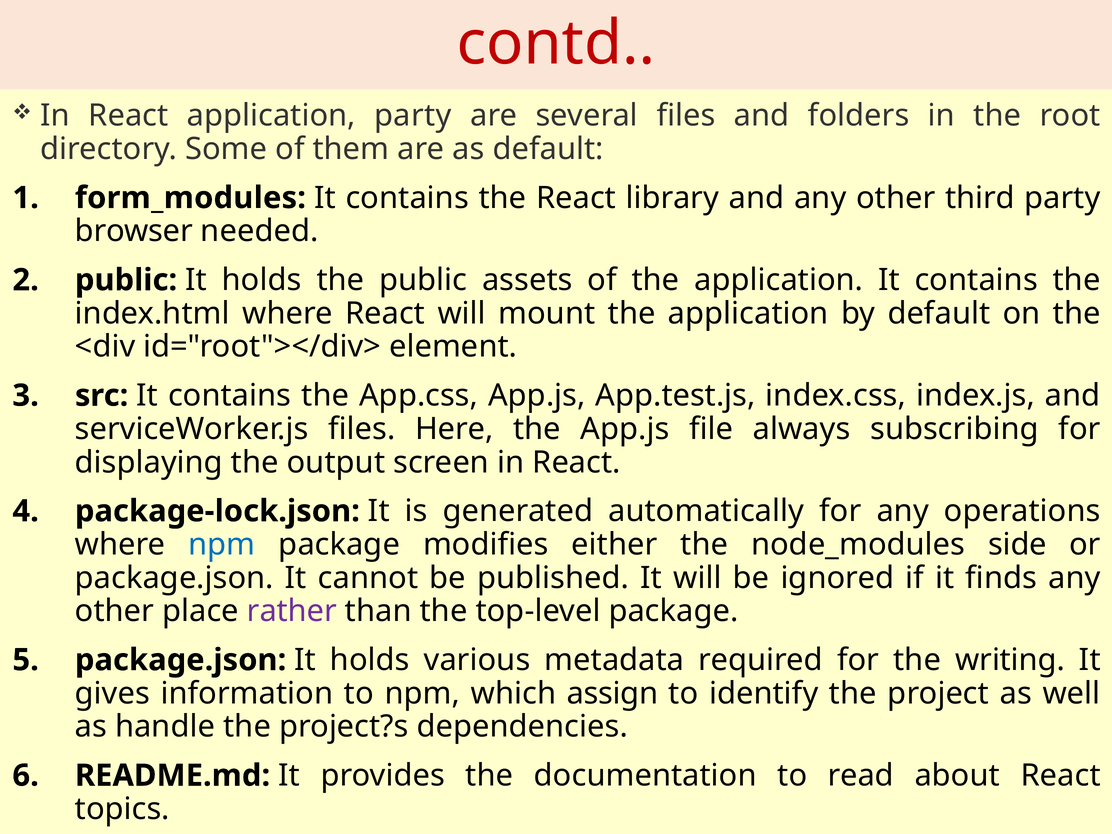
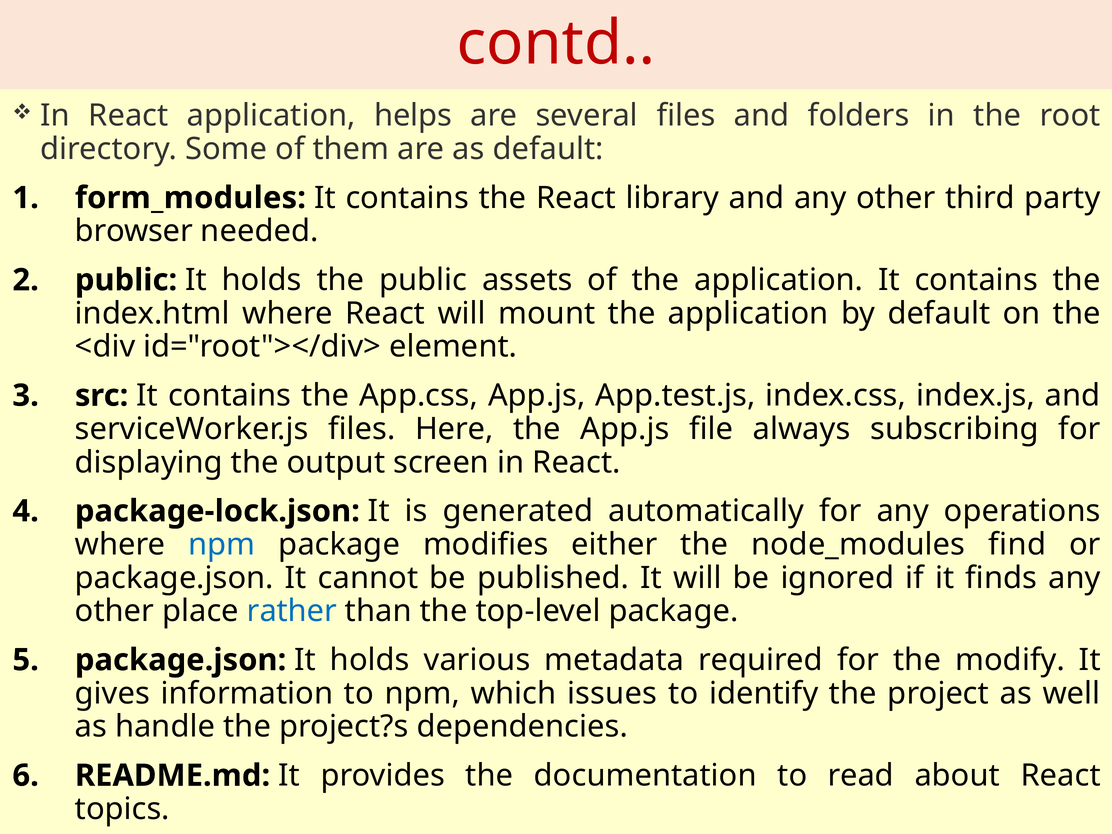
application party: party -> helps (413, 116)
side: side -> find (1017, 544)
rather colour: purple -> blue (292, 611)
writing: writing -> modify (1010, 660)
assign: assign -> issues (612, 693)
